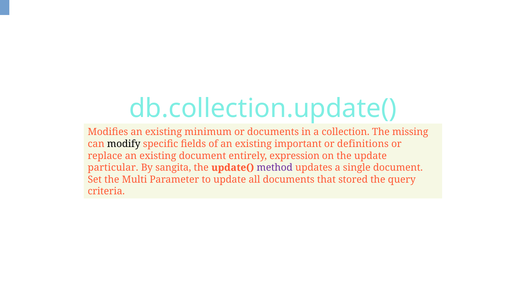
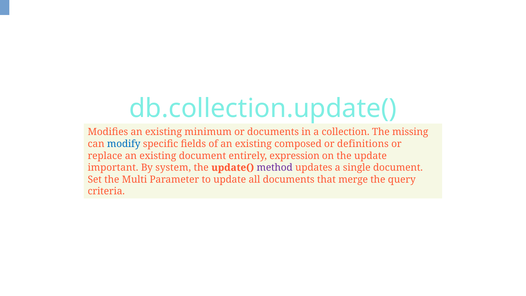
modify colour: black -> blue (124, 144)
important: important -> composed (298, 144)
particular: particular -> important (113, 168)
sangita: sangita -> system (173, 168)
stored: stored -> merge (353, 179)
